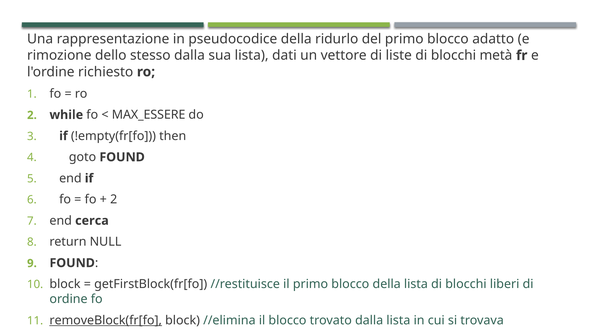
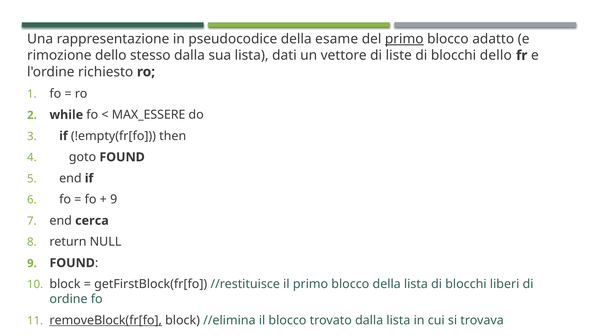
ridurlo: ridurlo -> esame (337, 39)
primo underline: none -> present (404, 39)
blocchi metà: metà -> dello (496, 55)
2: 2 -> 9 (114, 200)
